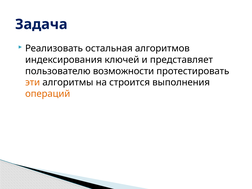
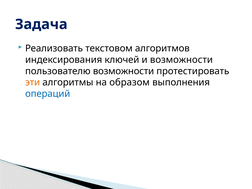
остальная: остальная -> текстовом (109, 48)
и представляет: представляет -> возможности (181, 60)
строится: строится -> образом (130, 82)
операций colour: orange -> blue (48, 94)
